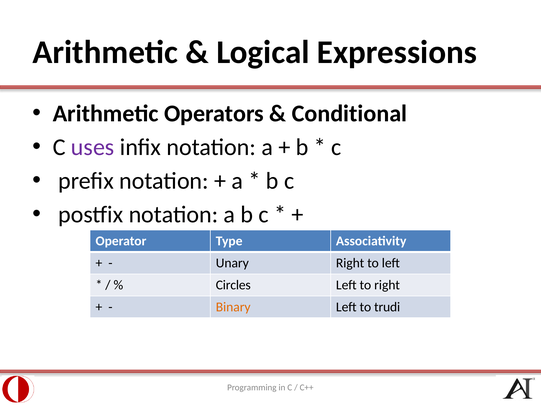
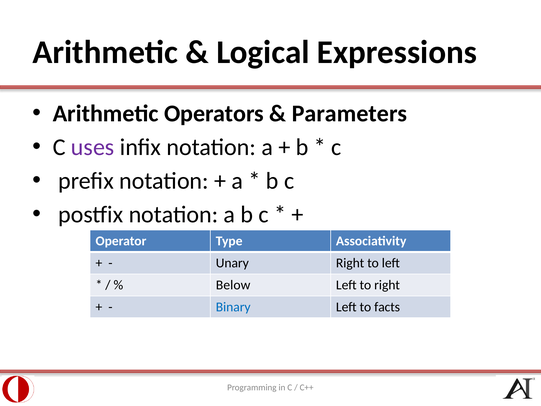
Conditional: Conditional -> Parameters (349, 113)
Circles: Circles -> Below (233, 285)
Binary colour: orange -> blue (233, 307)
trudi: trudi -> facts (387, 307)
